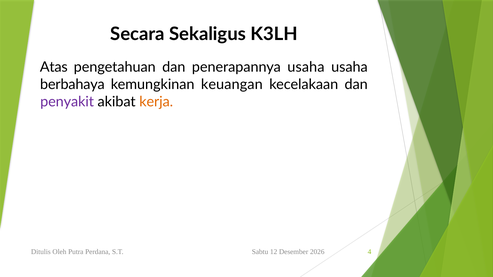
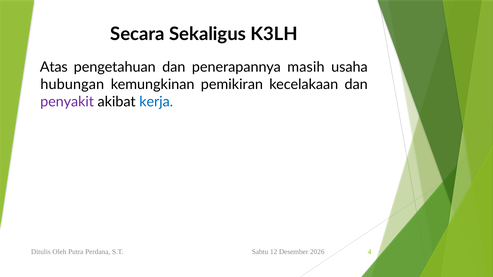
penerapannya usaha: usaha -> masih (306, 67)
berbahaya: berbahaya -> hubungan (72, 84)
keuangan: keuangan -> pemikiran (232, 84)
kerja colour: orange -> blue (156, 102)
